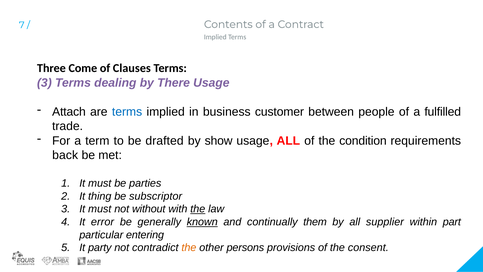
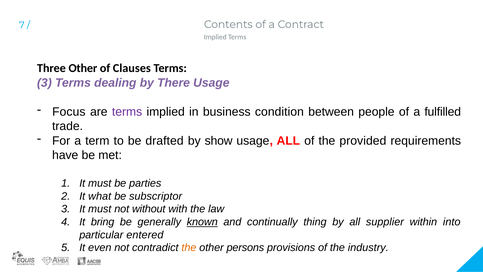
Three Come: Come -> Other (83, 68)
Attach: Attach -> Focus (69, 112)
terms colour: blue -> purple (127, 112)
customer: customer -> condition (279, 112)
condition: condition -> provided (363, 141)
back: back -> have (65, 155)
thing: thing -> what (100, 196)
the underline: present -> none (198, 209)
error: error -> bring (103, 222)
them: them -> thing (315, 222)
part: part -> into (452, 222)
entering: entering -> entered (145, 235)
party: party -> even (100, 248)
consent: consent -> industry (368, 248)
